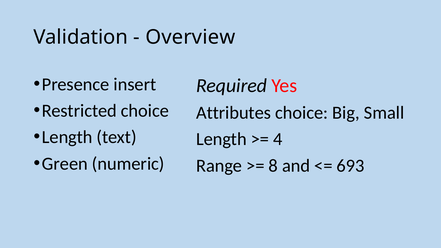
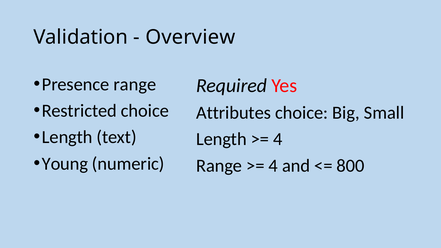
Presence insert: insert -> range (135, 84)
Green: Green -> Young (65, 164)
8: 8 -> 4 (273, 166)
693: 693 -> 800 (351, 166)
